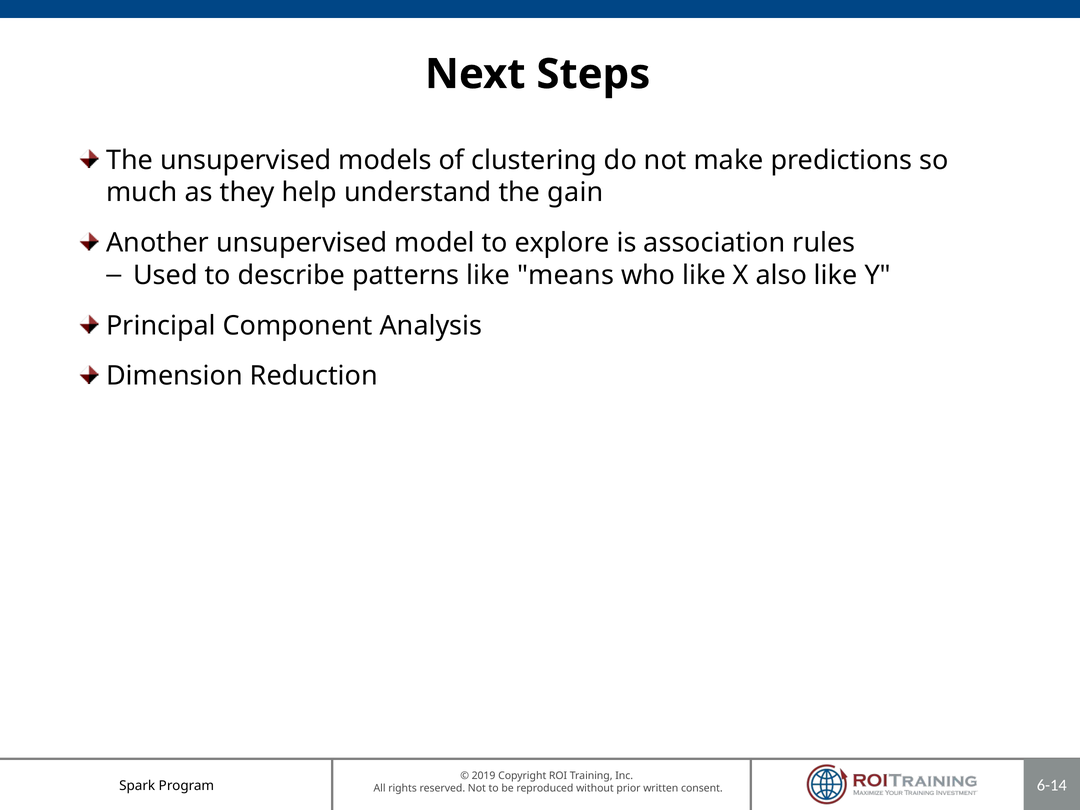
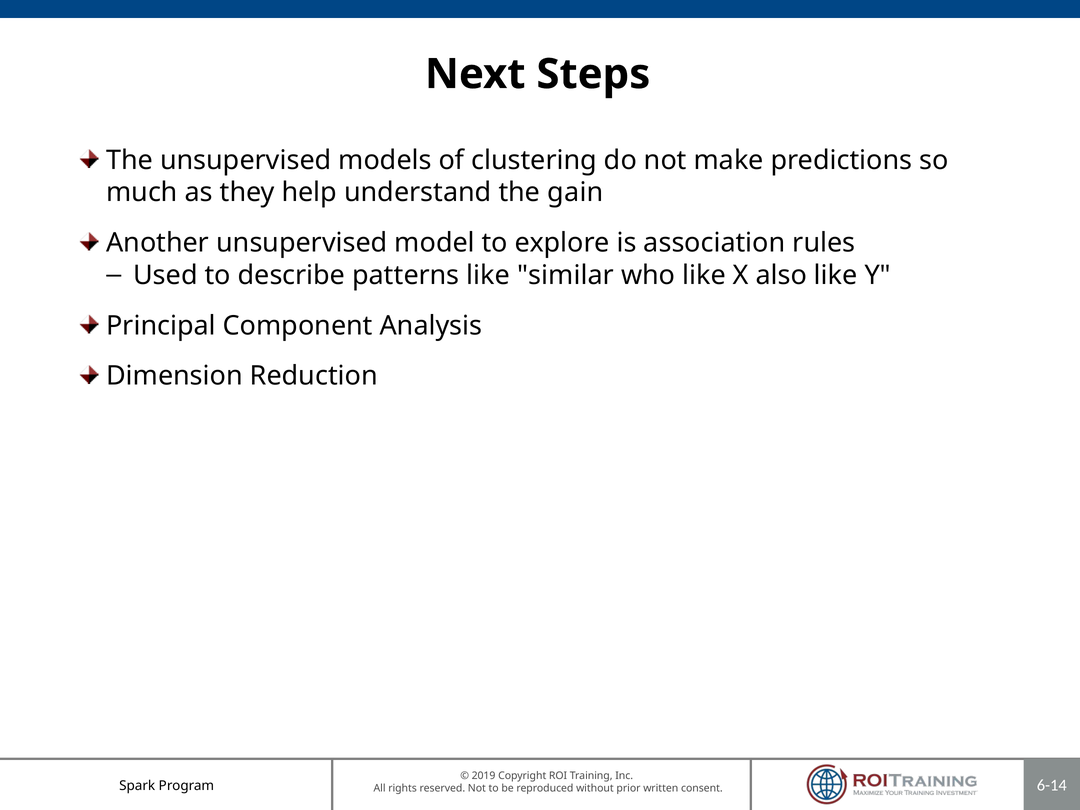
means: means -> similar (566, 275)
